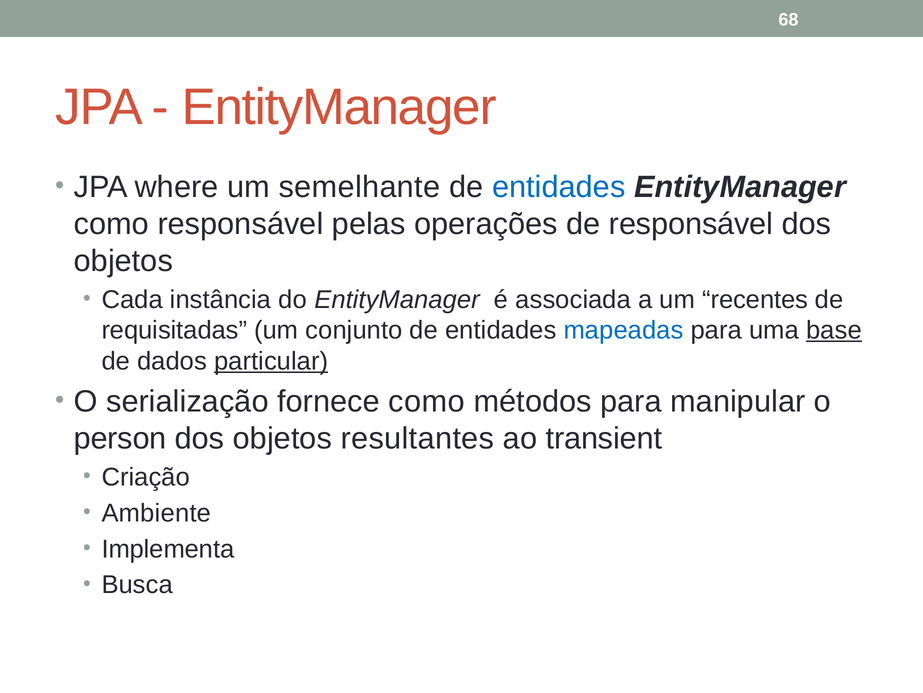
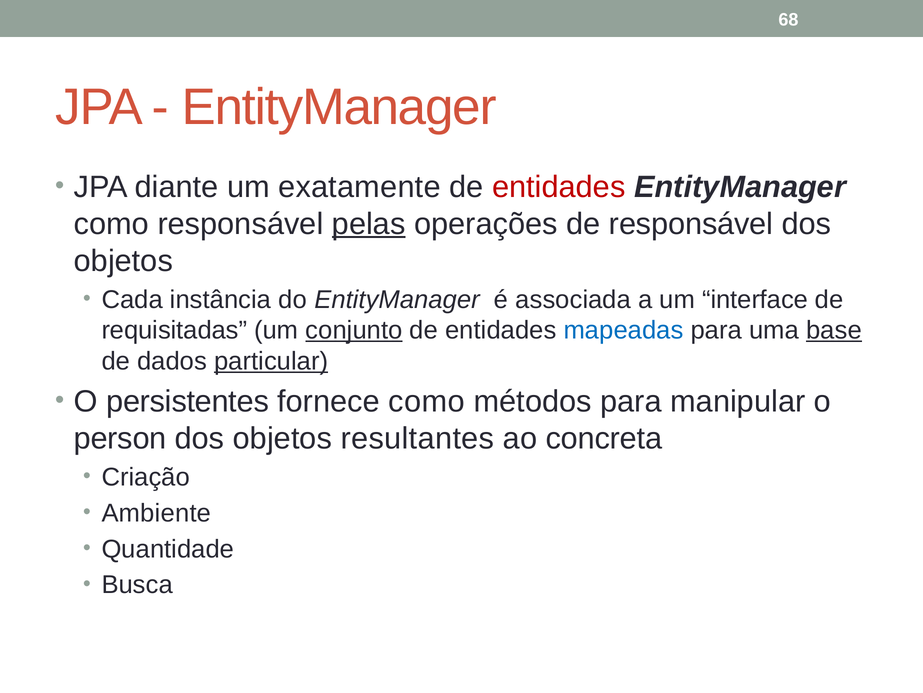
where: where -> diante (177, 187)
semelhante: semelhante -> exatamente (360, 187)
entidades colour: blue -> red (559, 187)
pelas underline: none -> present (369, 224)
recentes: recentes -> interface (755, 299)
conjunto underline: none -> present (354, 330)
serialização: serialização -> persistentes (188, 401)
transient: transient -> concreta (604, 438)
Implementa: Implementa -> Quantidade (168, 548)
